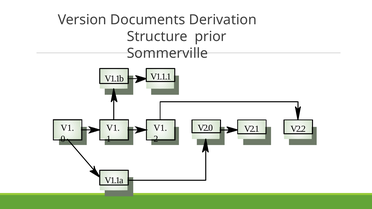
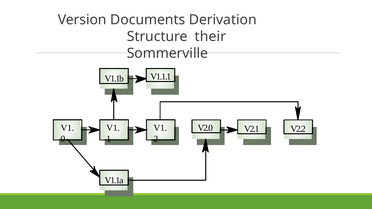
prior: prior -> their (210, 37)
